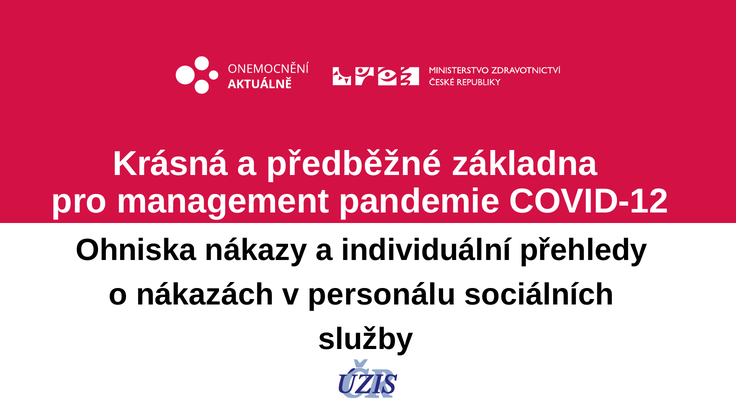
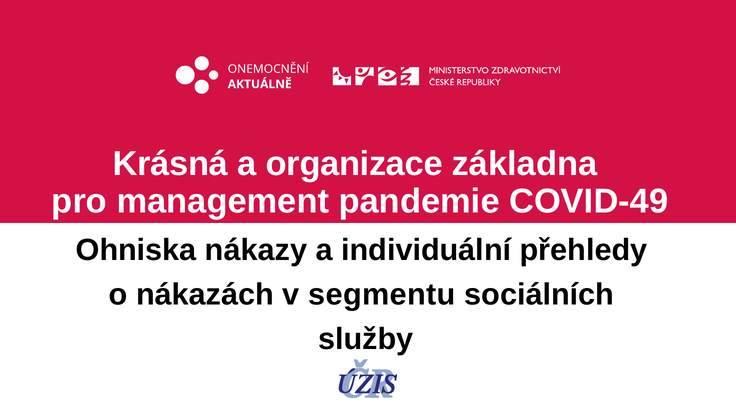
předběžné: předběžné -> organizace (354, 164)
COVID-12: COVID-12 -> COVID-49 (589, 201)
personálu: personálu -> segmentu (382, 295)
